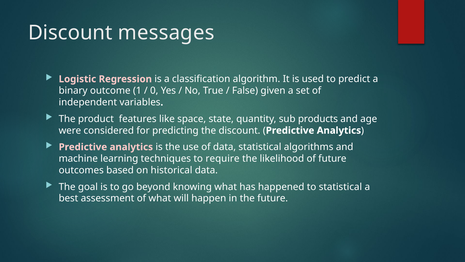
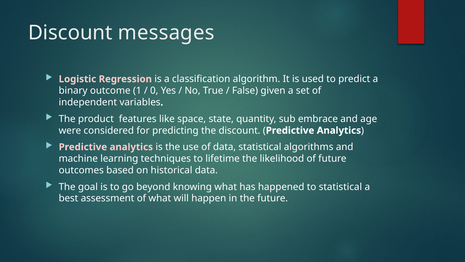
products: products -> embrace (318, 119)
require: require -> lifetime (223, 158)
